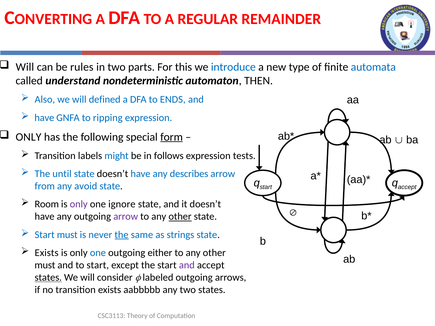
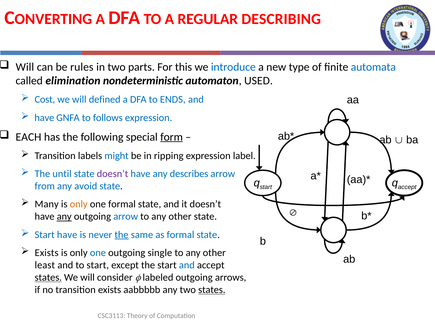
REMAINDER: REMAINDER -> DESCRIBING (281, 19)
understand: understand -> elimination (73, 81)
THEN: THEN -> USED (259, 81)
Also: Also -> Cost (45, 100)
ripping: ripping -> follows (108, 118)
ONLY: ONLY -> EACH (28, 137)
follows: follows -> ripping (169, 156)
tests: tests -> label (244, 156)
doesn’t colour: black -> purple (113, 174)
Room: Room -> Many (47, 204)
only colour: purple -> orange (79, 204)
one ignore: ignore -> formal (122, 204)
any underline: none -> present (64, 217)
arrow colour: purple -> blue (126, 217)
other underline: present -> none (180, 217)
Start must: must -> have (67, 235)
as strings: strings -> formal (181, 235)
either: either -> single (160, 253)
must: must -> least (45, 265)
and colour: purple -> blue (187, 265)
states underline: none -> present (212, 290)
